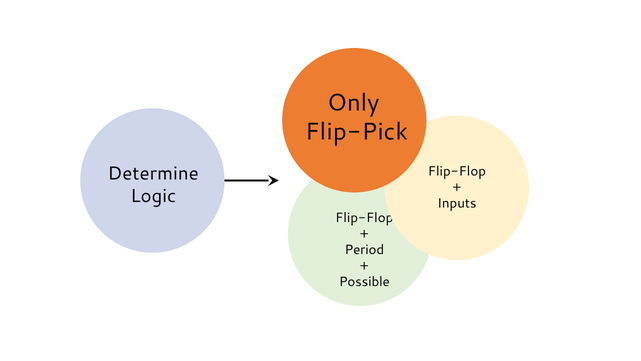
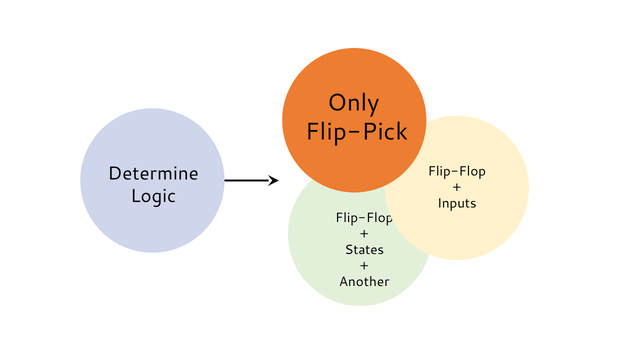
Period: Period -> States (364, 249)
Possible: Possible -> Another (364, 282)
